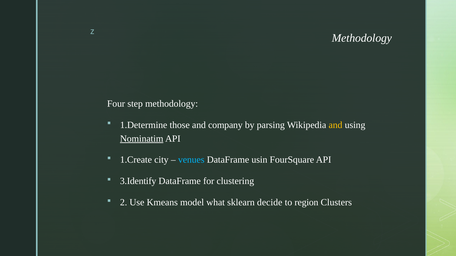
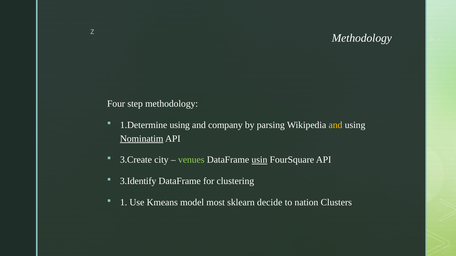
1.Determine those: those -> using (180, 125)
1.Create: 1.Create -> 3.Create (136, 160)
venues colour: light blue -> light green (191, 160)
usin underline: none -> present (259, 160)
2: 2 -> 1 (124, 203)
what: what -> most (216, 203)
region: region -> nation (306, 203)
